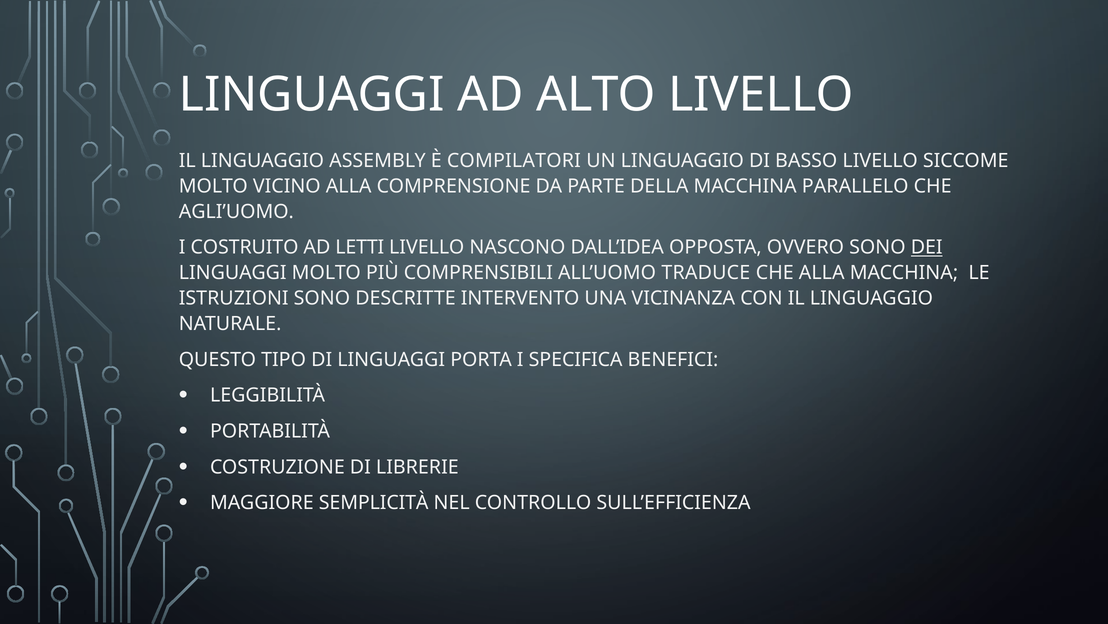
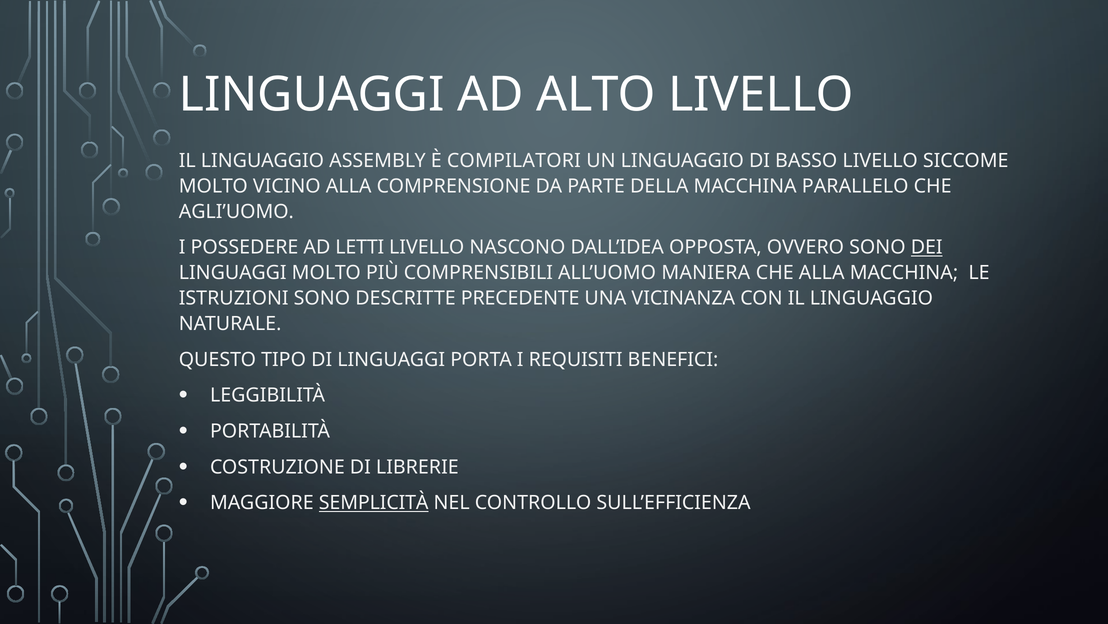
COSTRUITO: COSTRUITO -> POSSEDERE (244, 247)
TRADUCE: TRADUCE -> MANIERA (706, 273)
INTERVENTO: INTERVENTO -> PRECEDENTE (520, 298)
SPECIFICA: SPECIFICA -> REQUISITI (576, 359)
SEMPLICITÀ underline: none -> present (374, 502)
